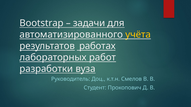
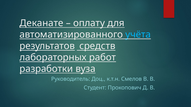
Bootstrap: Bootstrap -> Деканате (41, 23)
задачи: задачи -> оплату (89, 23)
учёта colour: yellow -> light blue (138, 35)
работах: работах -> средств (97, 46)
